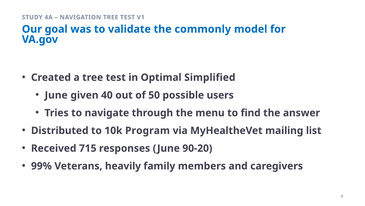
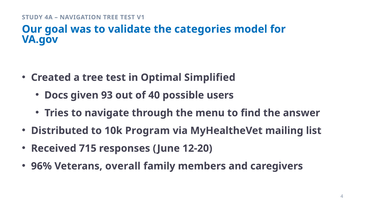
commonly: commonly -> categories (203, 29)
June: June -> Docs (56, 95)
40: 40 -> 93 (107, 95)
50: 50 -> 40 (154, 95)
90-20: 90-20 -> 12-20 (197, 148)
99%: 99% -> 96% (41, 166)
heavily: heavily -> overall (123, 166)
